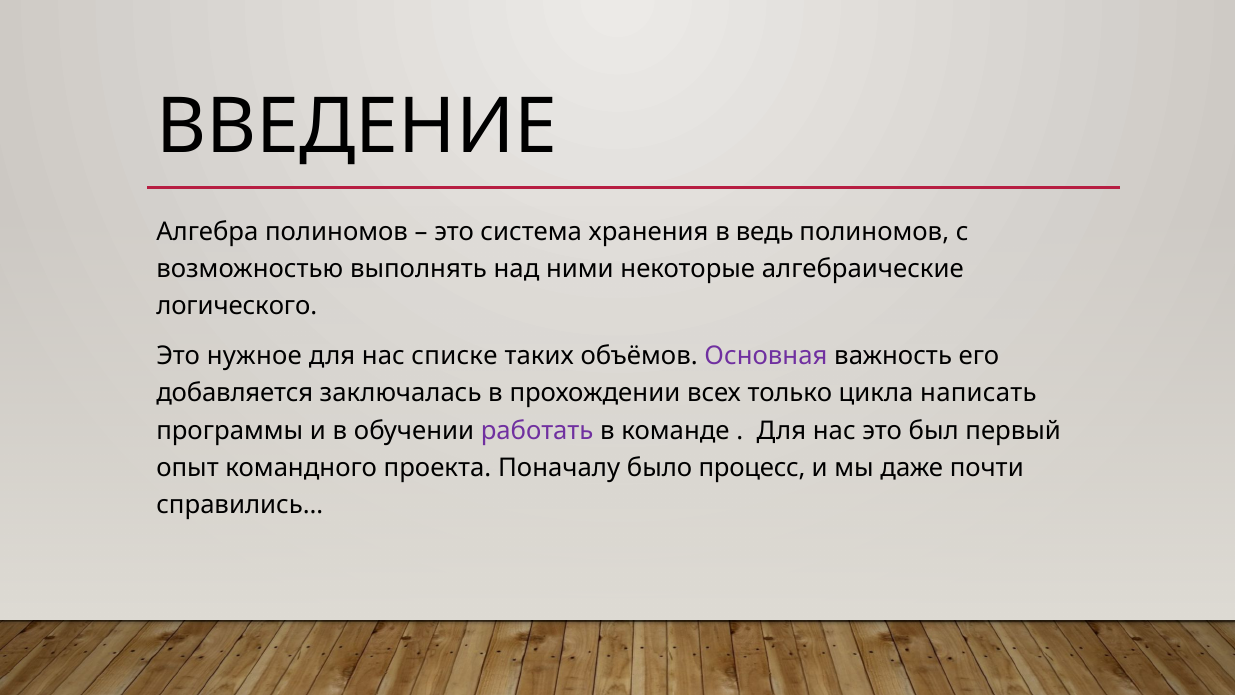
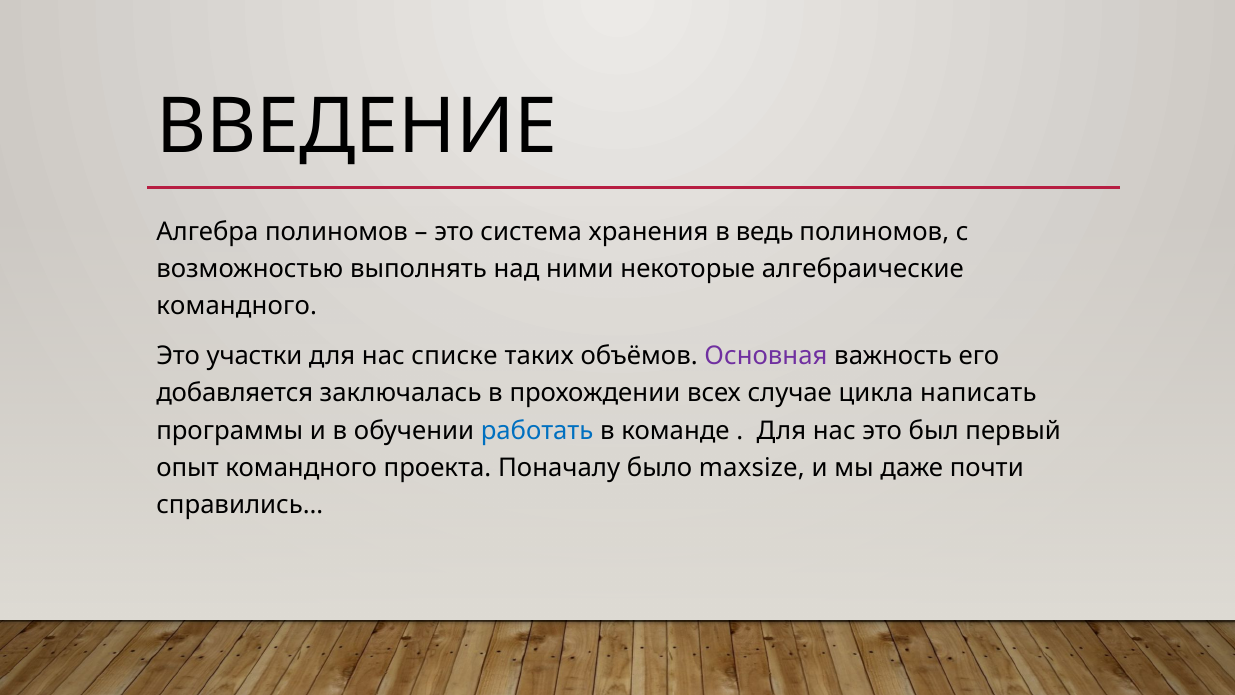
логического: логического -> командного (237, 306)
нужное: нужное -> участки (255, 356)
только: только -> случае (790, 393)
работать colour: purple -> blue (537, 430)
процесс: процесс -> maxsize (752, 467)
